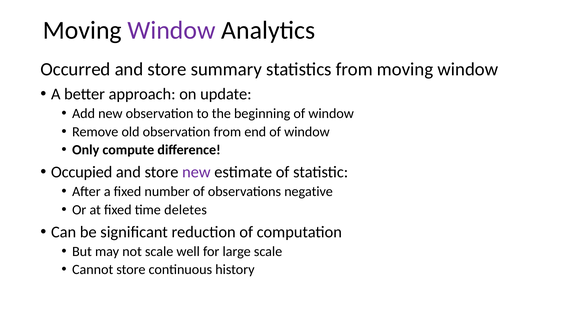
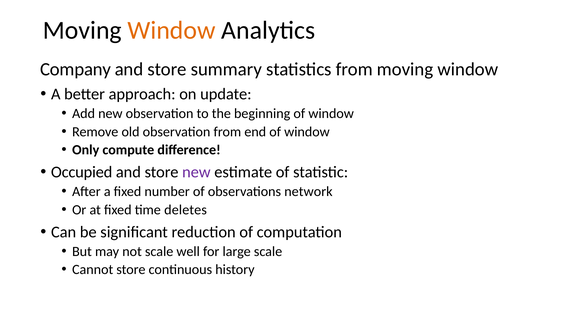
Window colour: purple -> orange (171, 30)
Occurred: Occurred -> Company (76, 69)
negative: negative -> network (308, 191)
